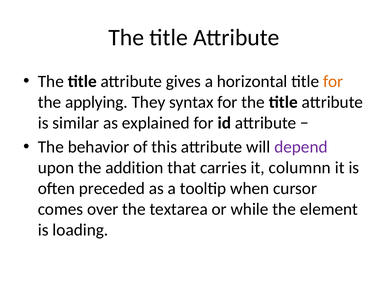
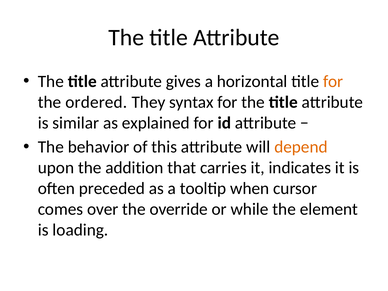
applying: applying -> ordered (96, 102)
depend colour: purple -> orange (301, 147)
columnn: columnn -> indicates (300, 168)
textarea: textarea -> override (179, 209)
